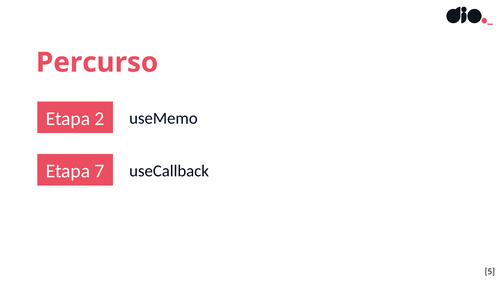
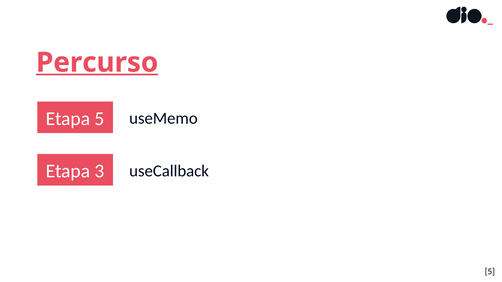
Percurso underline: none -> present (97, 63)
Etapa 2: 2 -> 5 (100, 119)
7: 7 -> 3 (100, 171)
